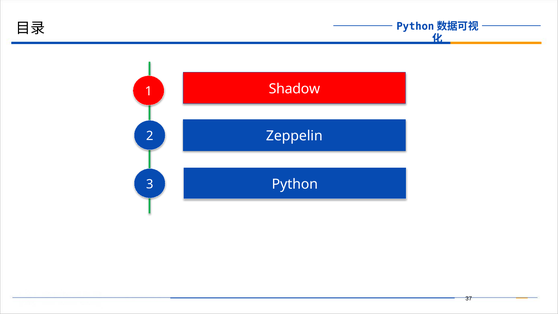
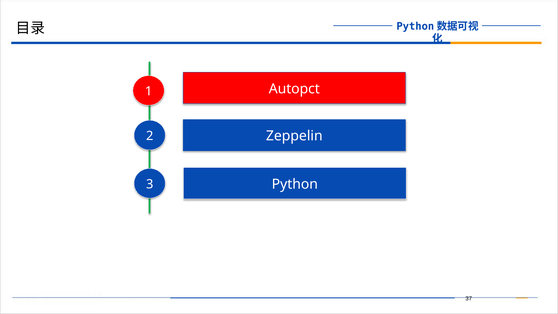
Shadow: Shadow -> Autopct (294, 89)
